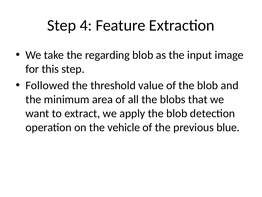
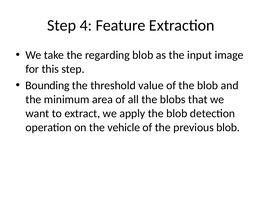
Followed: Followed -> Bounding (47, 85)
previous blue: blue -> blob (228, 127)
